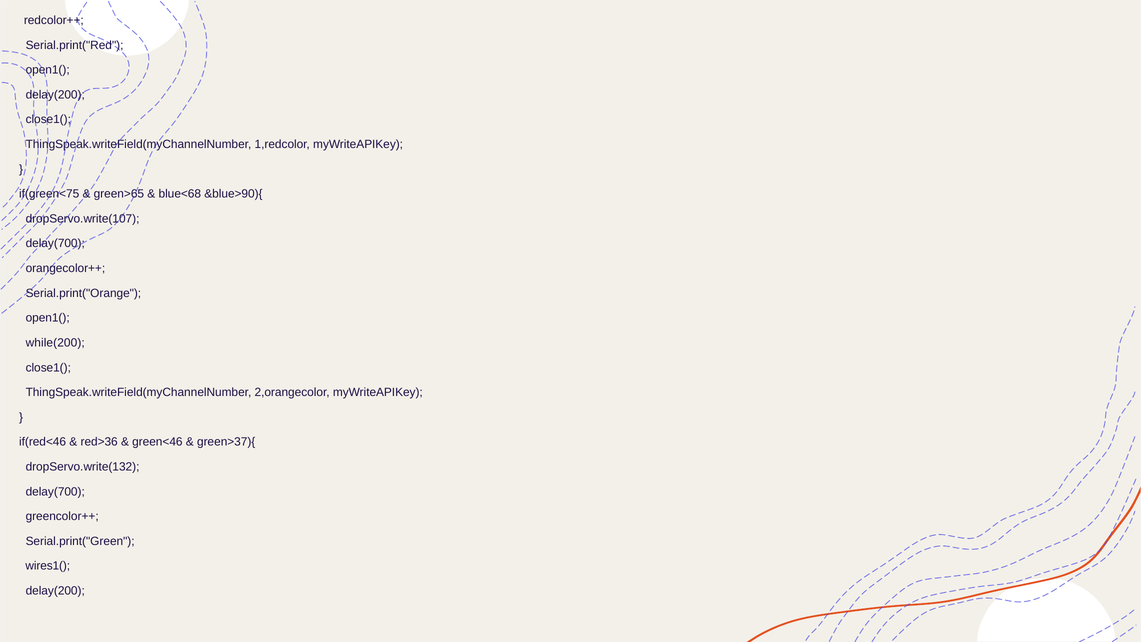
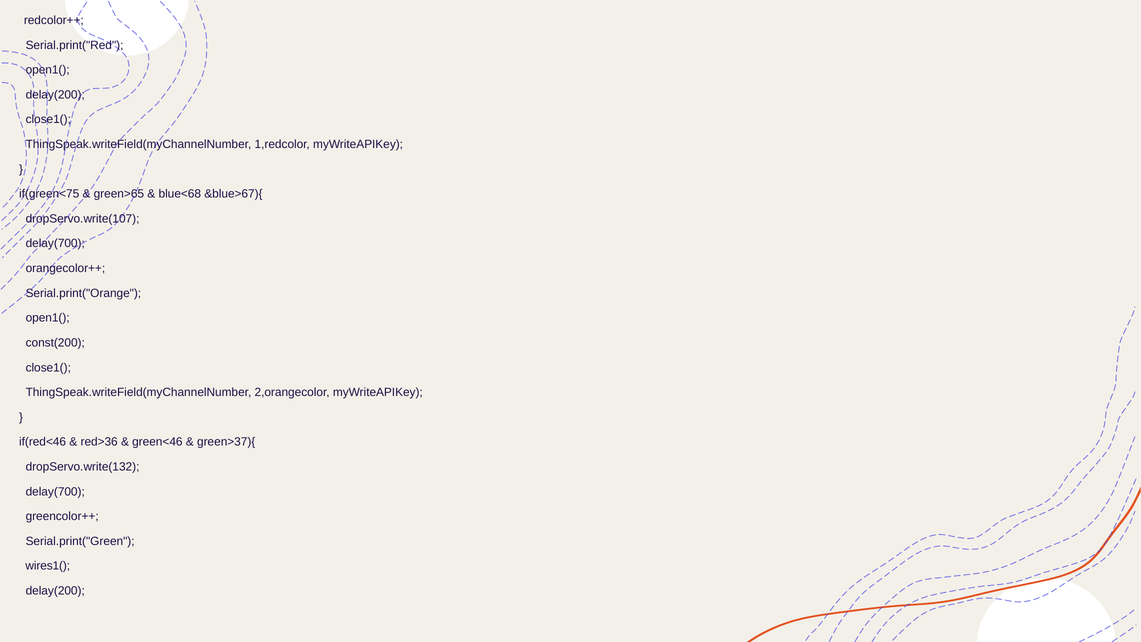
&blue>90){: &blue>90){ -> &blue>67){ (233, 194)
while(200: while(200 -> const(200 (55, 343)
